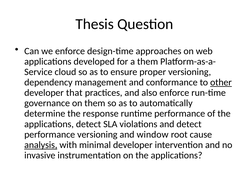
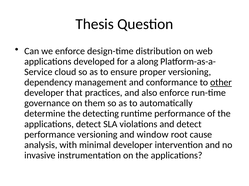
approaches: approaches -> distribution (159, 51)
a them: them -> along (148, 62)
response: response -> detecting (101, 114)
analysis underline: present -> none (41, 145)
